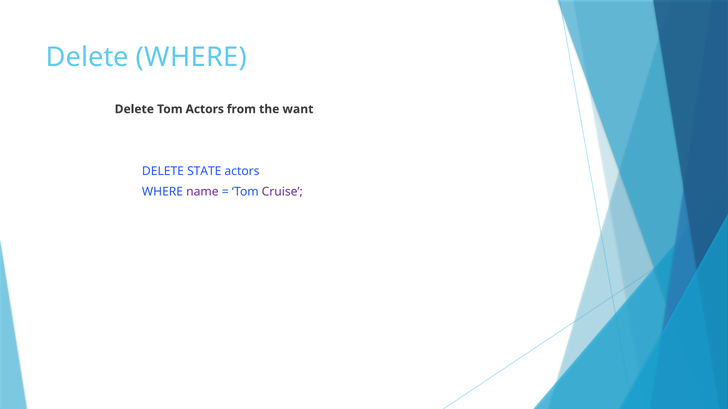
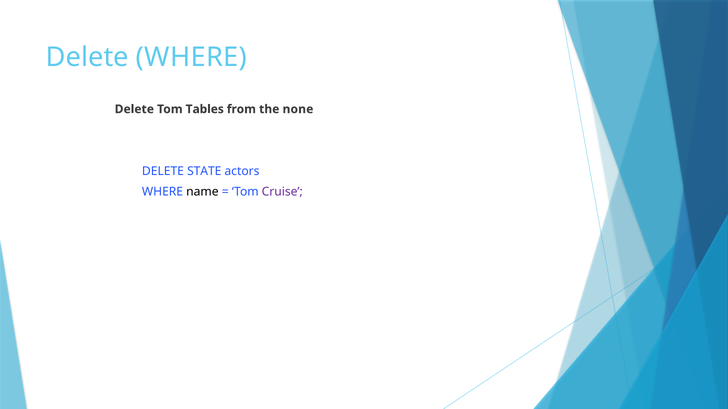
Tom Actors: Actors -> Tables (205, 109)
want: want -> none (298, 109)
name colour: purple -> black (202, 192)
